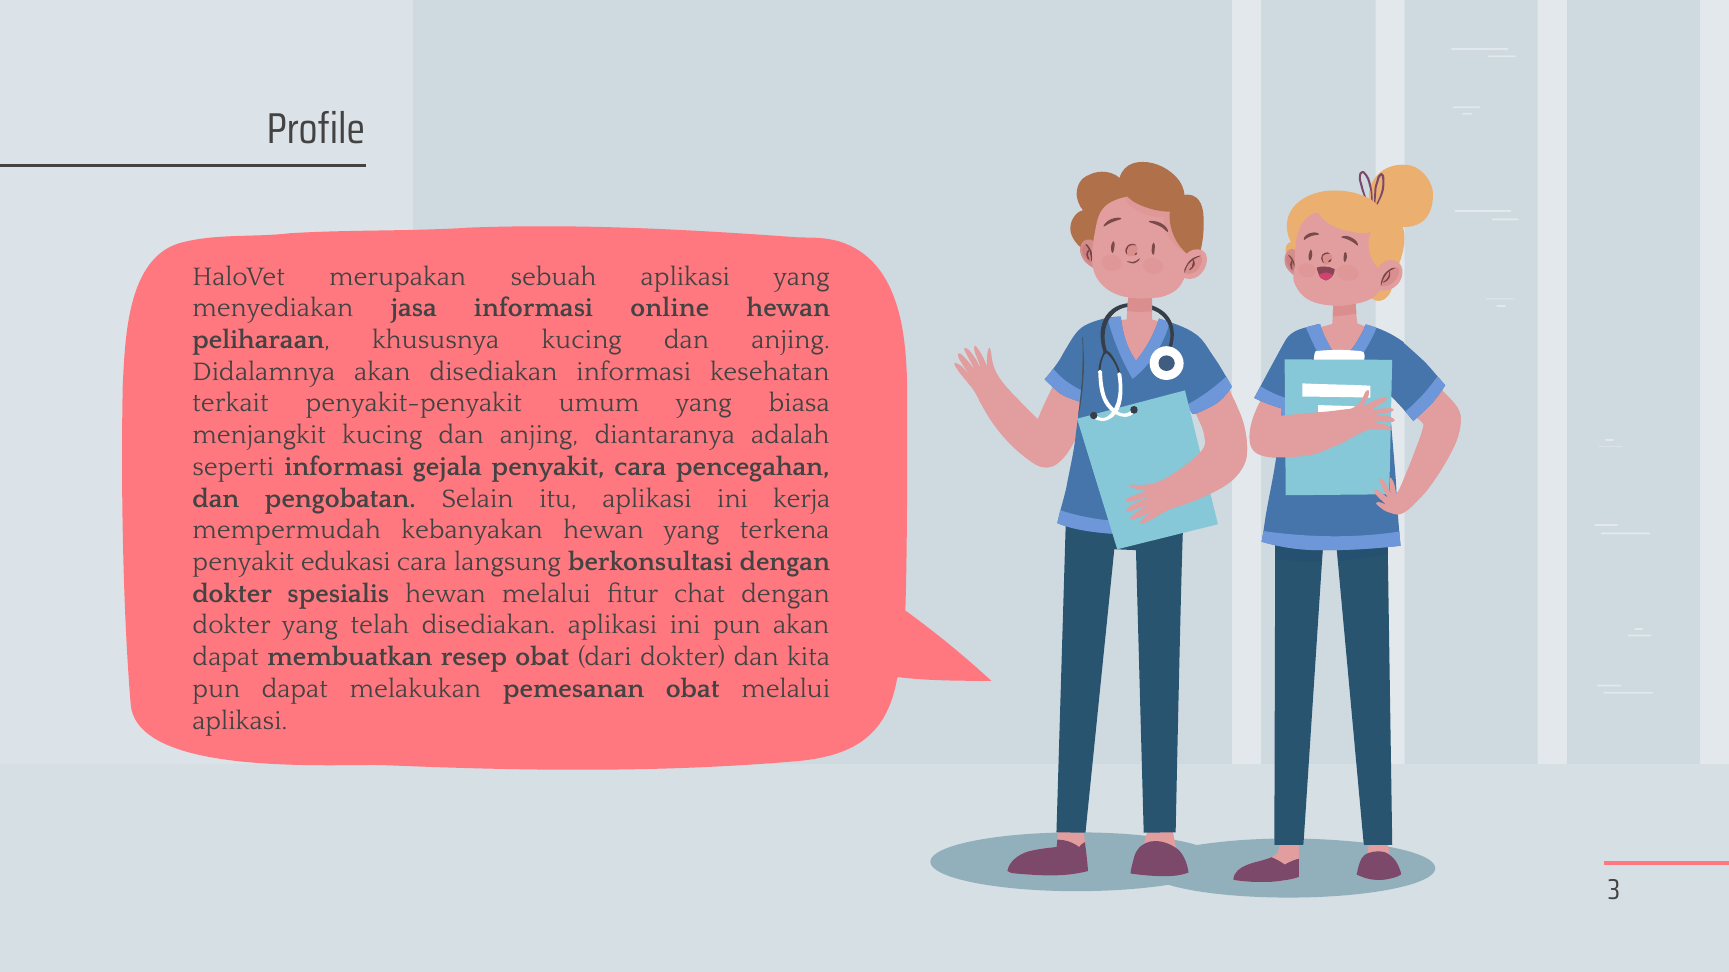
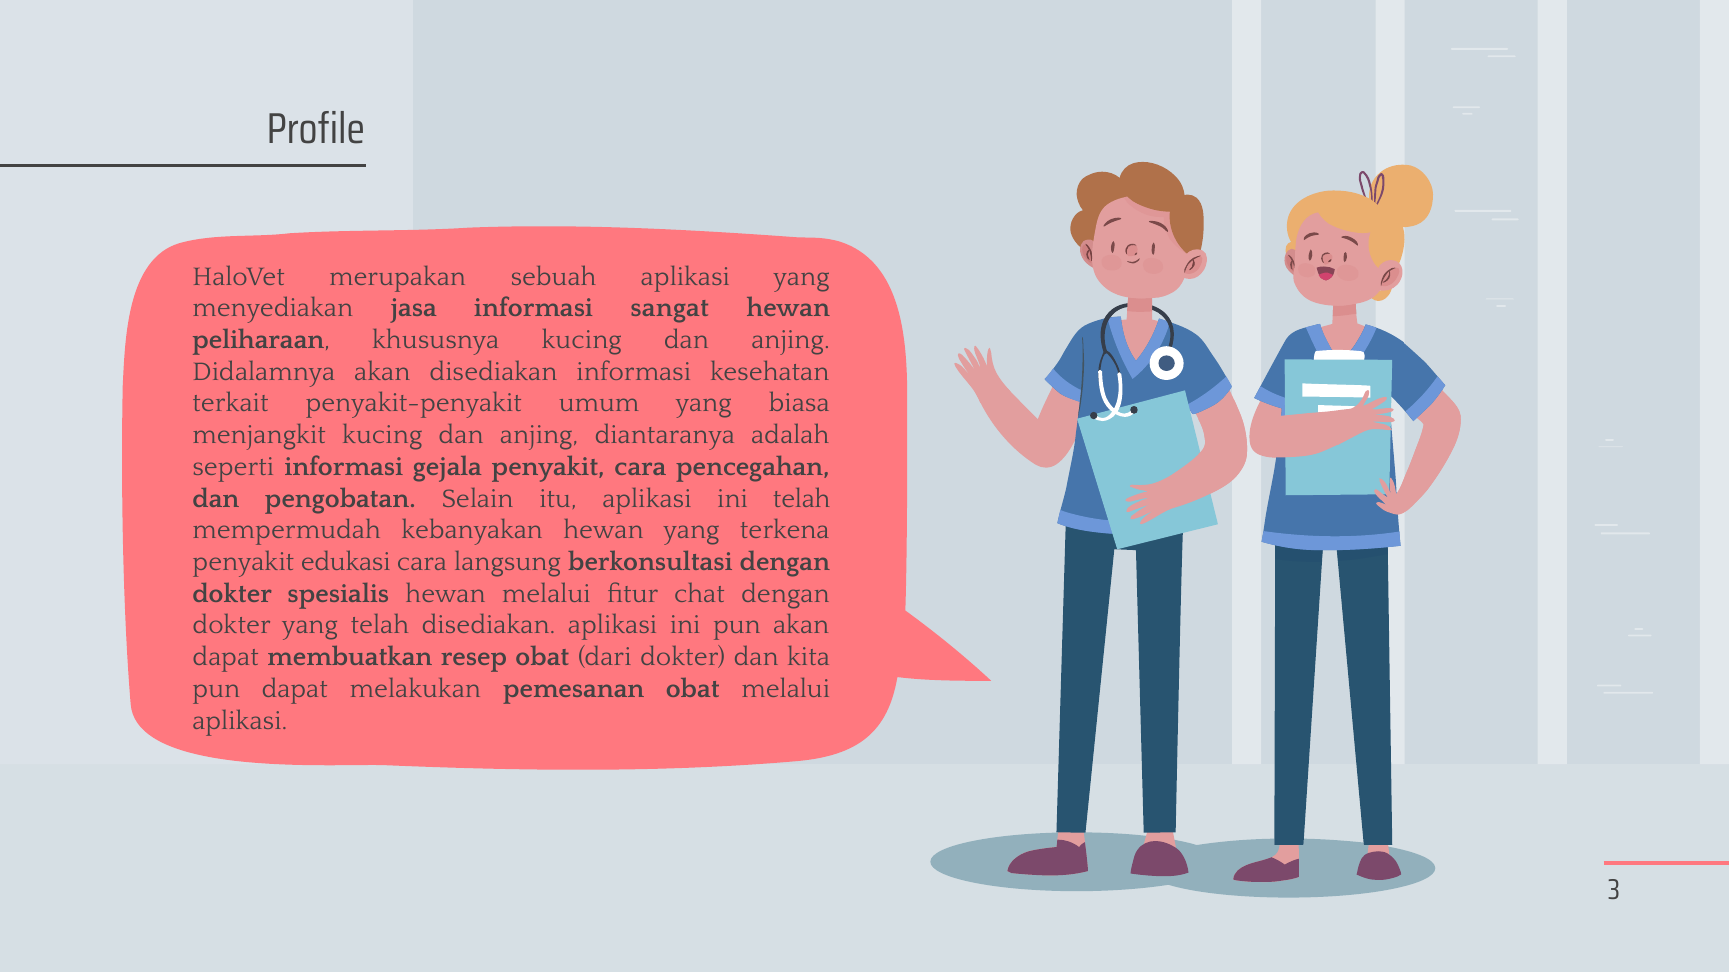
online: online -> sangat (670, 308)
ini kerja: kerja -> telah (802, 499)
